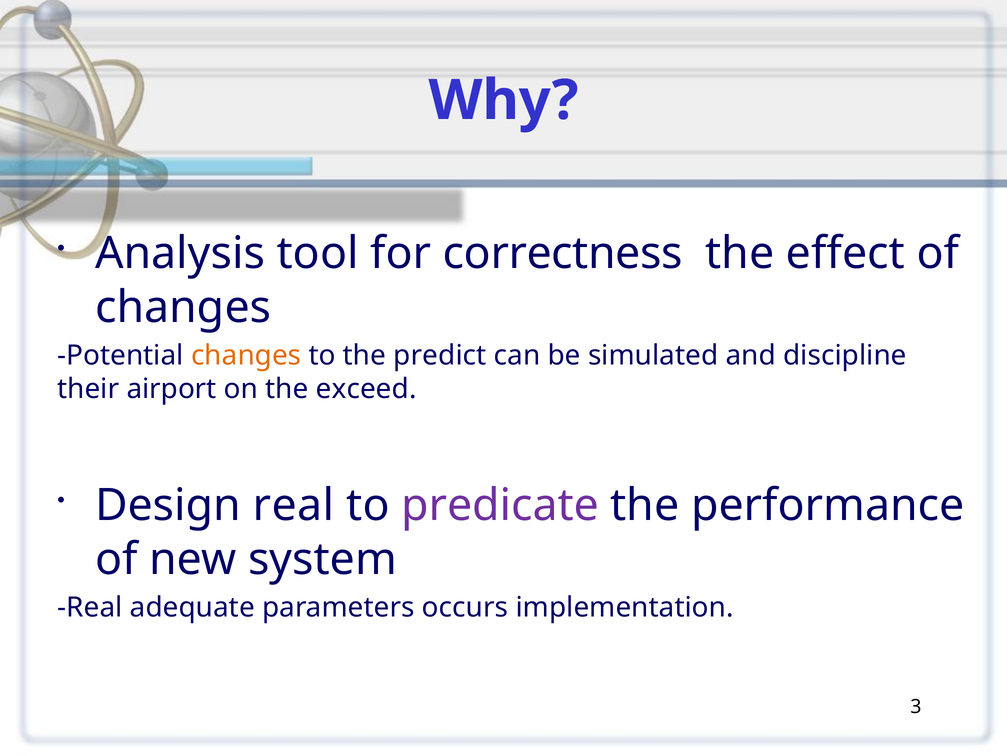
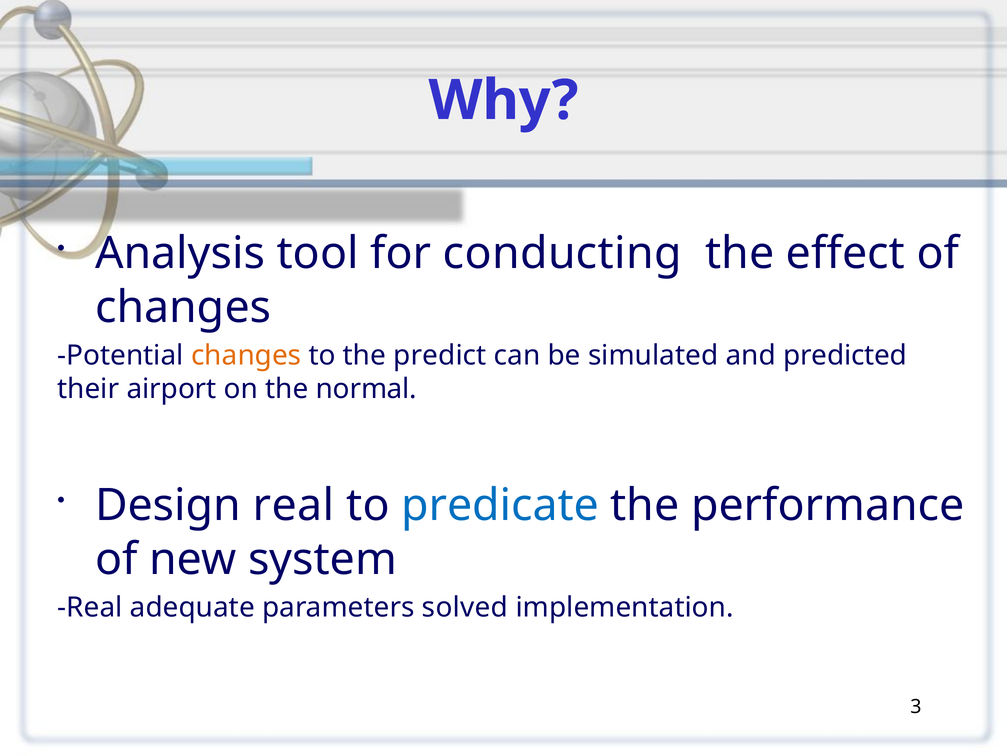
correctness: correctness -> conducting (562, 253)
discipline: discipline -> predicted (845, 355)
exceed: exceed -> normal (366, 389)
predicate colour: purple -> blue (500, 505)
occurs: occurs -> solved (465, 607)
